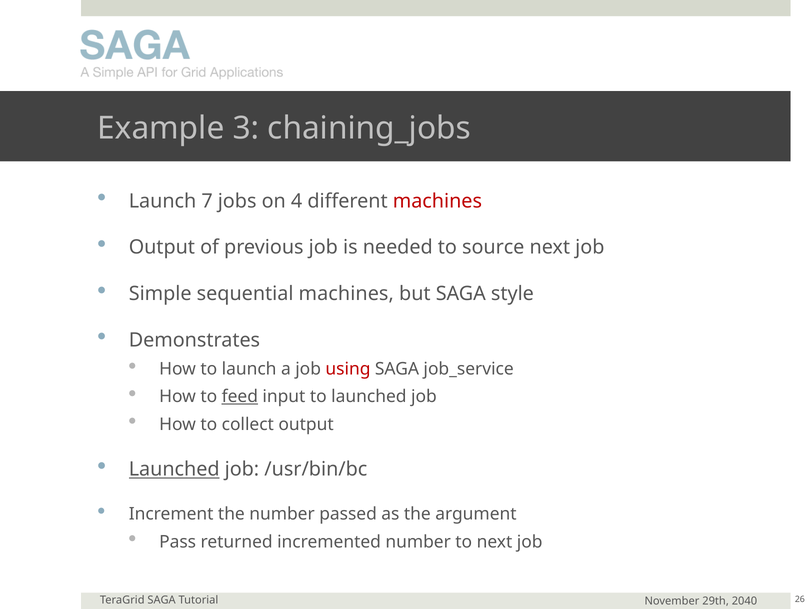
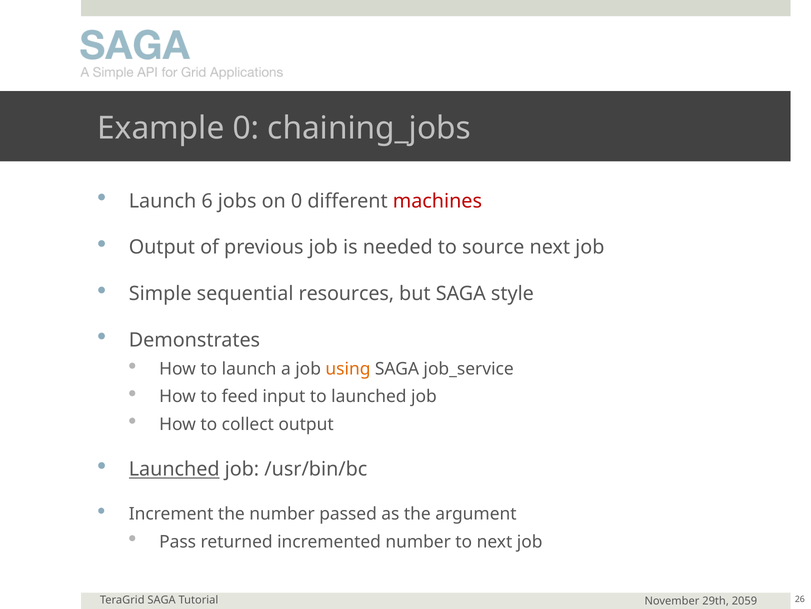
Example 3: 3 -> 0 (246, 128)
7: 7 -> 6 (207, 201)
on 4: 4 -> 0 (297, 201)
sequential machines: machines -> resources (346, 293)
using colour: red -> orange (348, 369)
feed underline: present -> none (240, 396)
2040: 2040 -> 2059 (744, 600)
